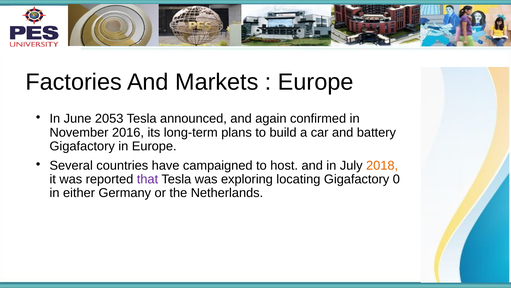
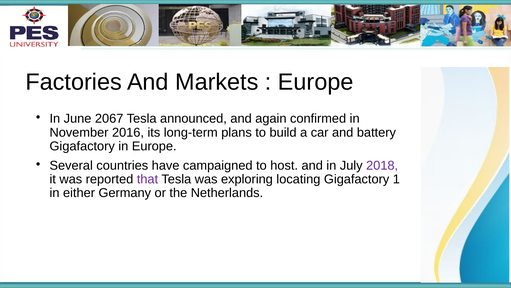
2053: 2053 -> 2067 (109, 118)
2018 colour: orange -> purple (382, 165)
0: 0 -> 1 (396, 179)
